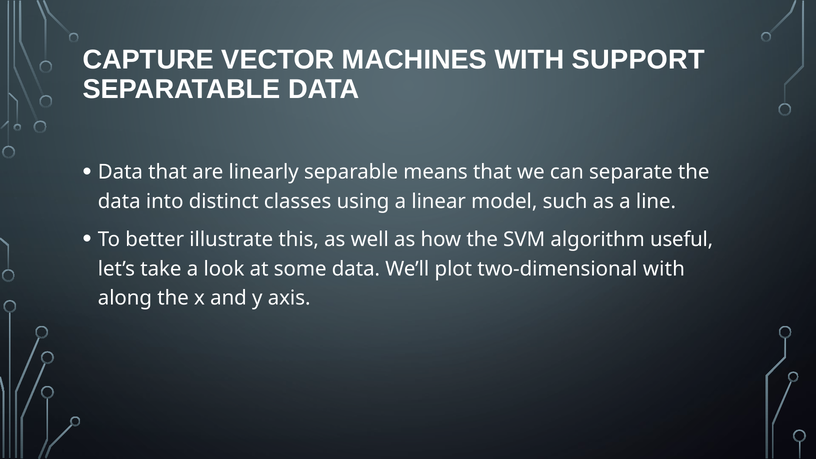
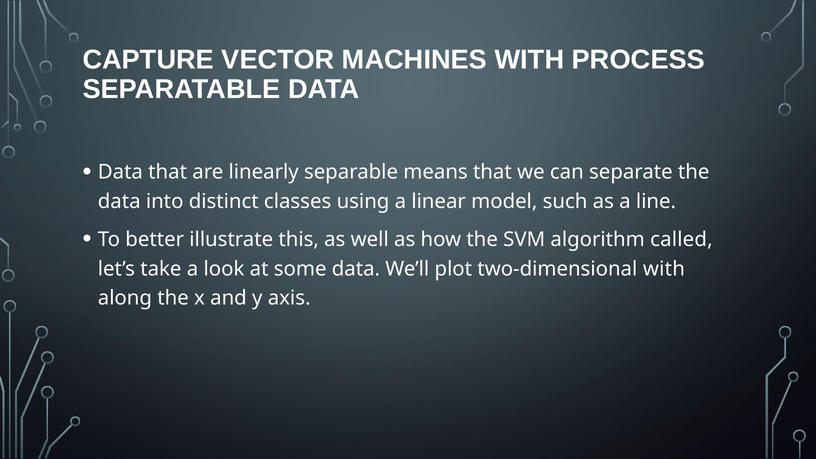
SUPPORT: SUPPORT -> PROCESS (638, 60)
useful: useful -> called (681, 239)
